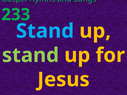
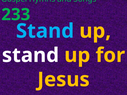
stand colour: light green -> white (30, 55)
